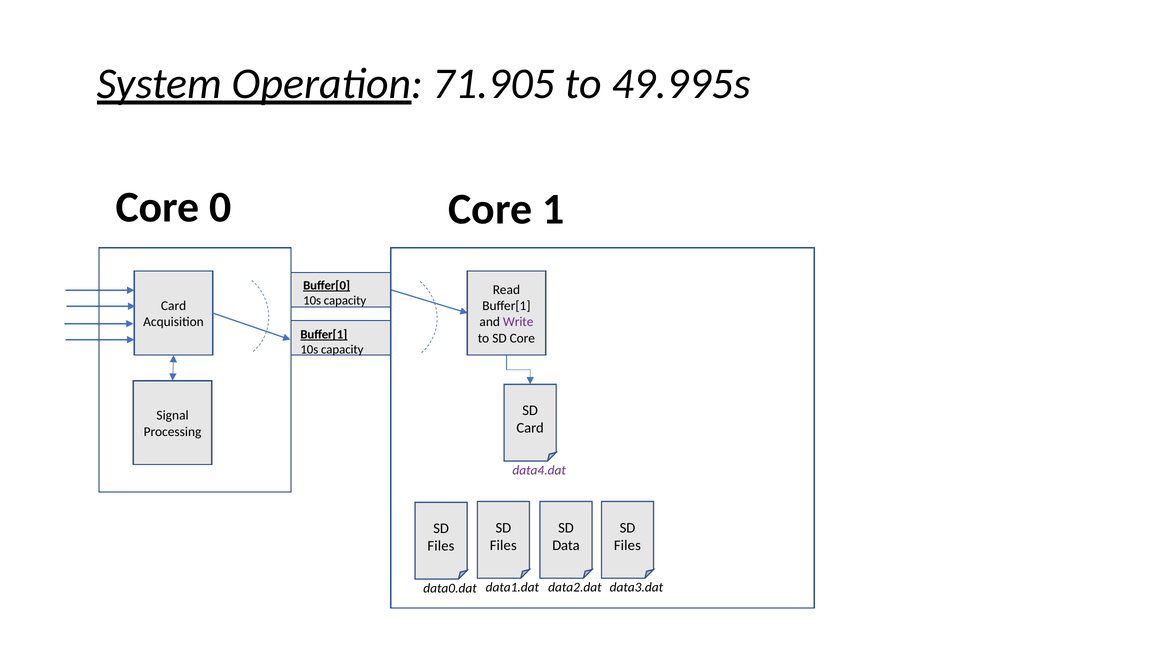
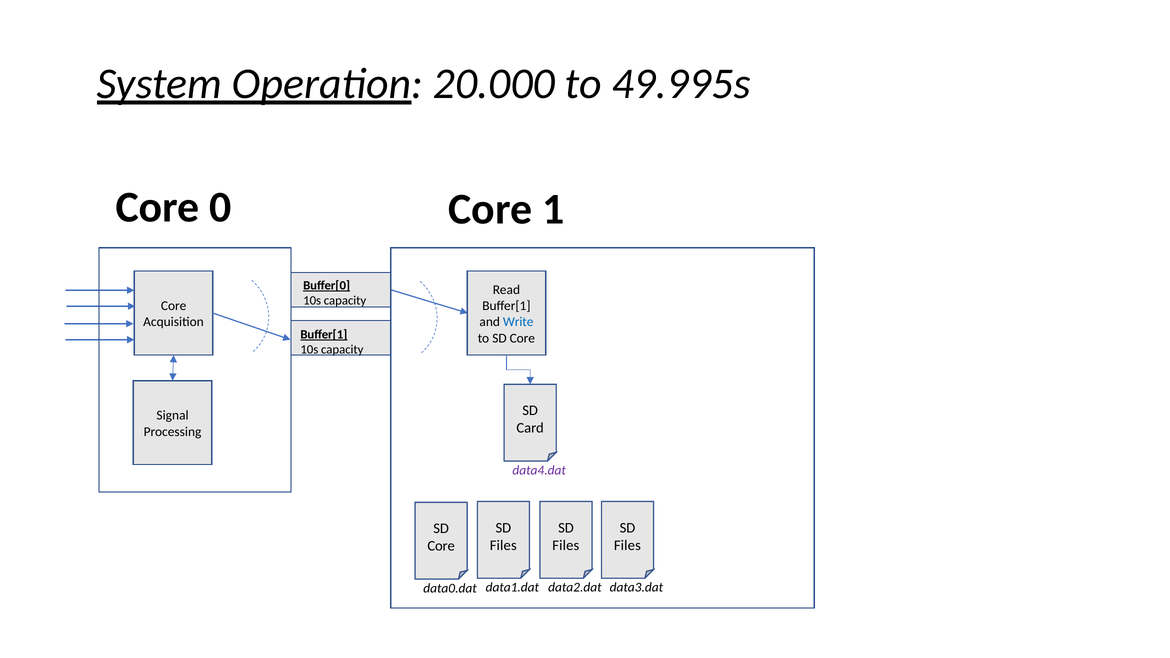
71.905: 71.905 -> 20.000 (494, 84)
Card: Card -> Core (174, 306)
Write colour: purple -> blue (518, 322)
Data: Data -> Files (566, 545)
Files: Files -> Core (441, 546)
